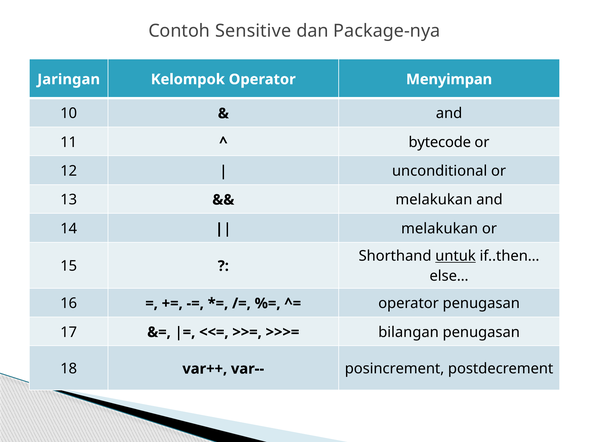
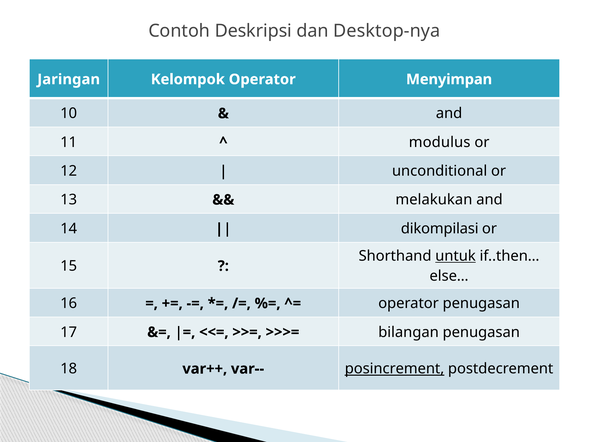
Sensitive: Sensitive -> Deskripsi (253, 31)
Package-nya: Package-nya -> Desktop-nya (387, 31)
bytecode: bytecode -> modulus (440, 142)
melakukan: melakukan -> dikompilasi (440, 228)
posincrement underline: none -> present (395, 369)
